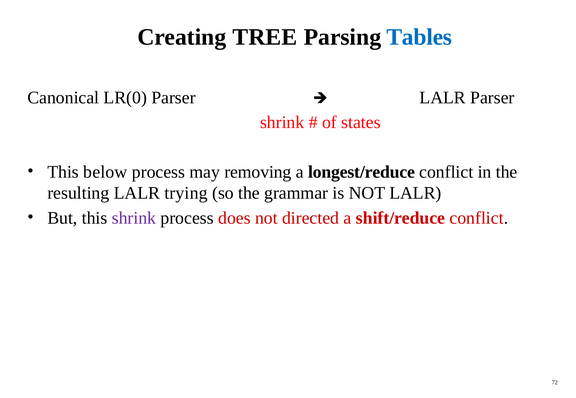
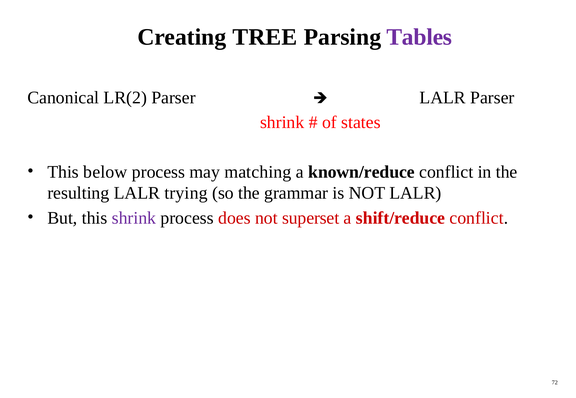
Tables colour: blue -> purple (419, 37)
LR(0: LR(0 -> LR(2 (125, 98)
removing: removing -> matching (258, 172)
longest/reduce: longest/reduce -> known/reduce (361, 172)
directed: directed -> superset (311, 218)
